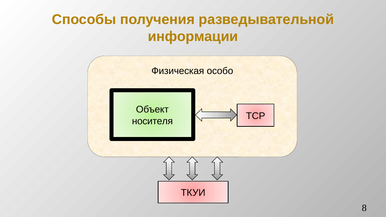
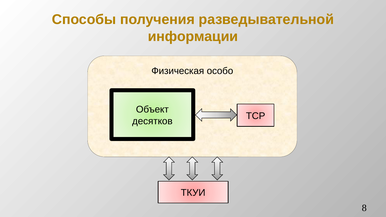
носителя: носителя -> десятков (152, 121)
